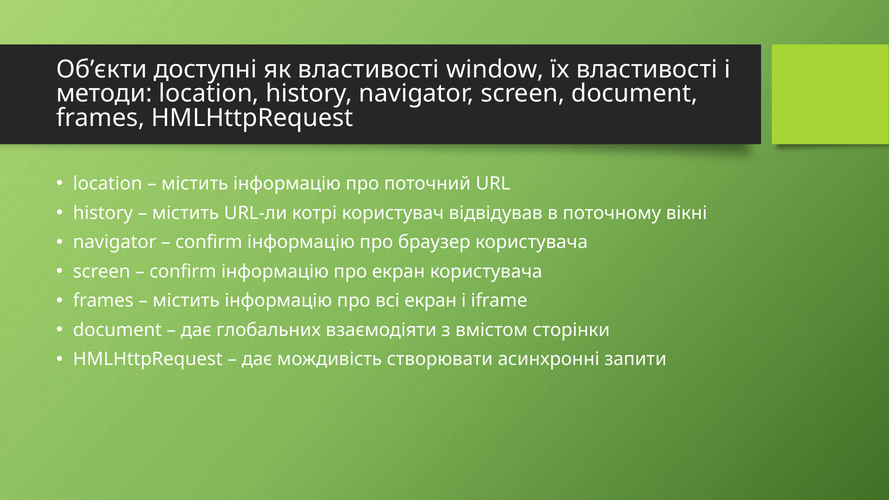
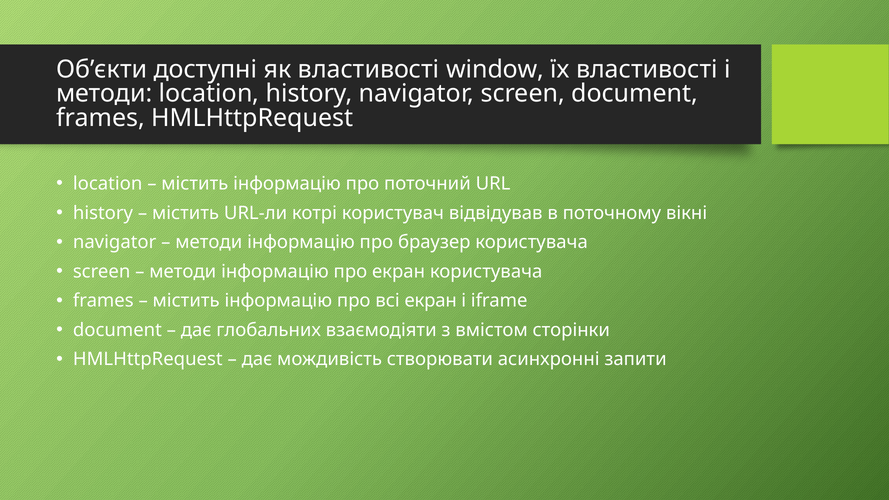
confirm: confirm -> методи (209, 242)
confirm: confirm -> методи (183, 272)
